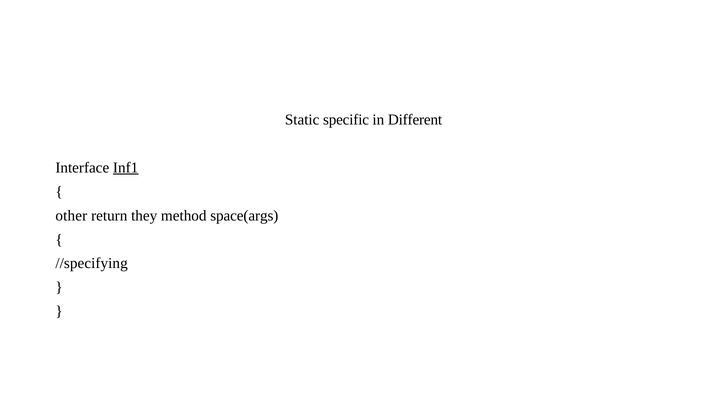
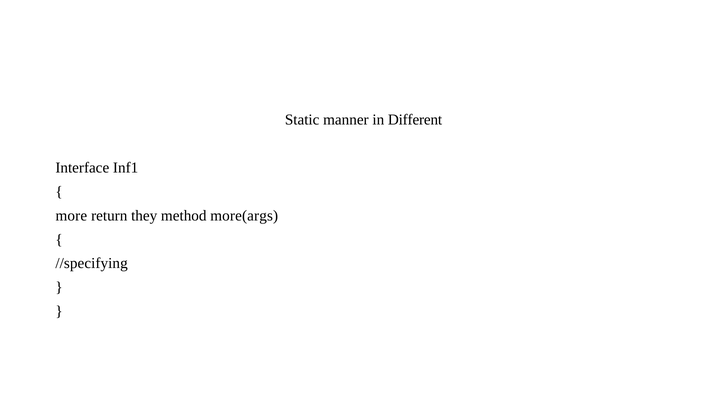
specific: specific -> manner (346, 120)
Inf1 underline: present -> none (126, 168)
other: other -> more (71, 216)
space(args: space(args -> more(args (244, 216)
